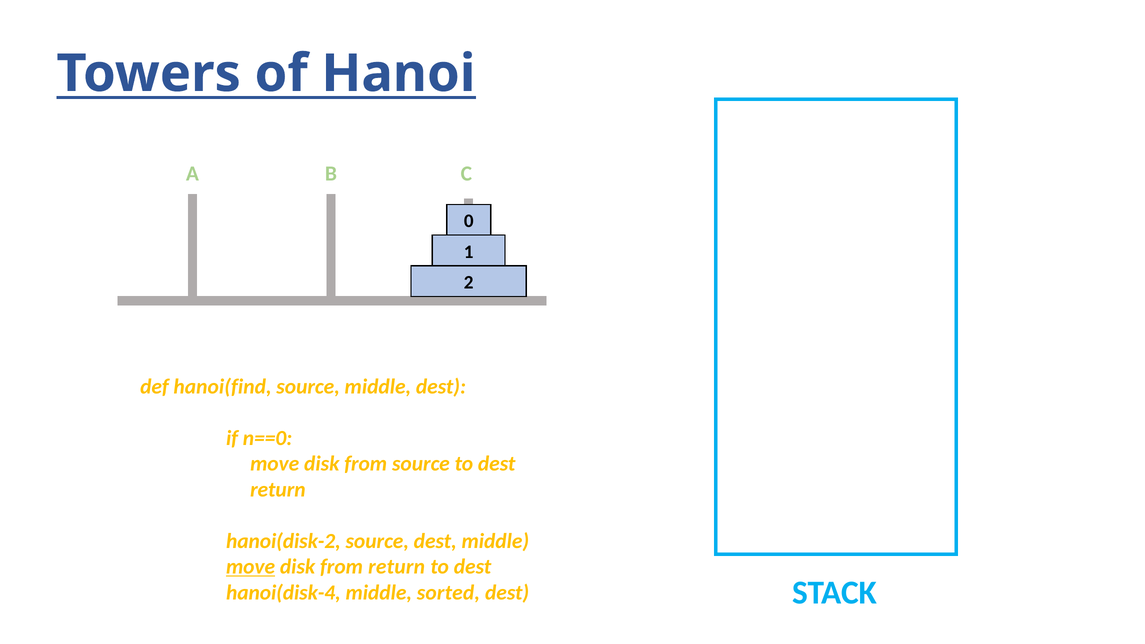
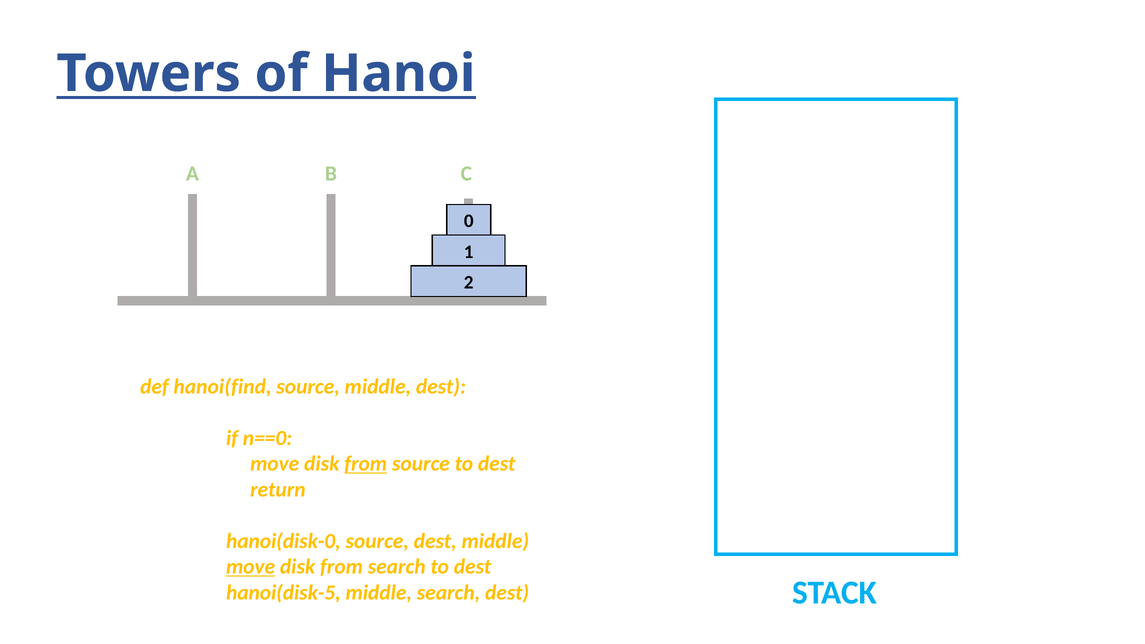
from underline: none -> present (366, 464)
hanoi(disk-2: hanoi(disk-2 -> hanoi(disk-0 (283, 541)
from return: return -> search (397, 567)
hanoi(disk-4: hanoi(disk-4 -> hanoi(disk-5 (283, 593)
middle sorted: sorted -> search (448, 593)
